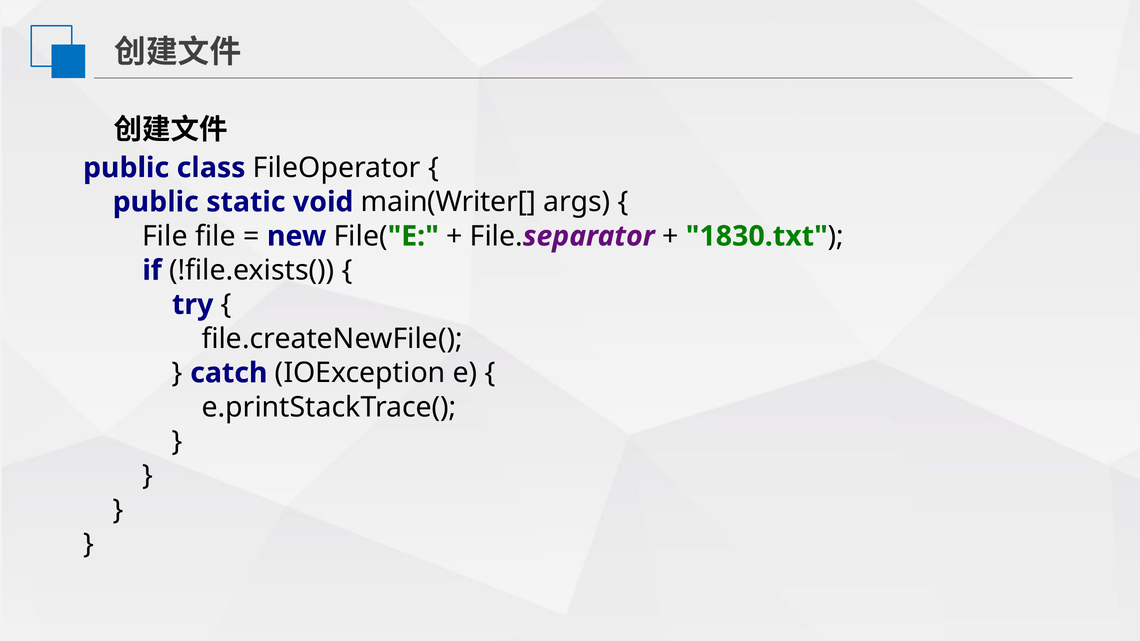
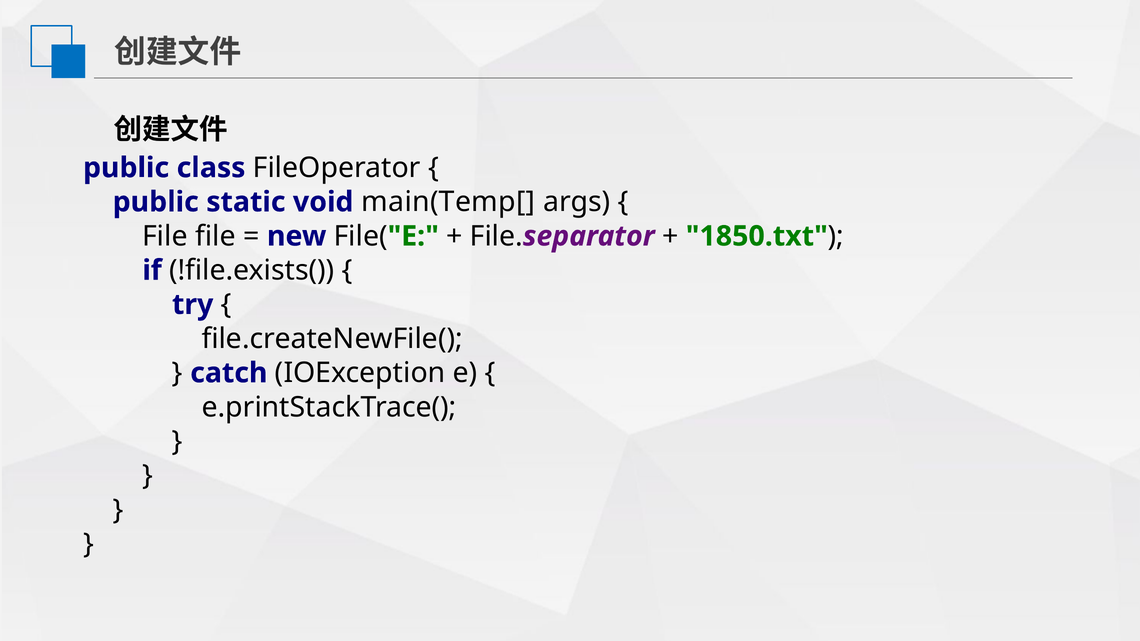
main(Writer[: main(Writer[ -> main(Temp[ (448, 202)
1830.txt: 1830.txt -> 1850.txt (757, 236)
